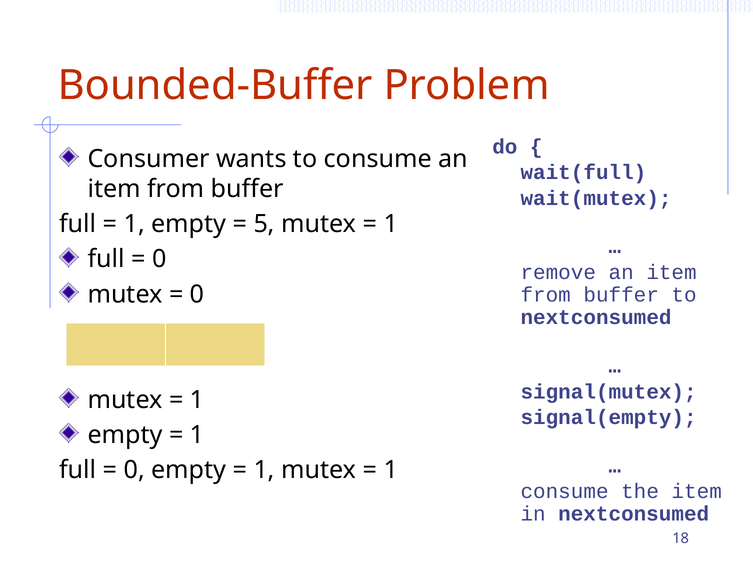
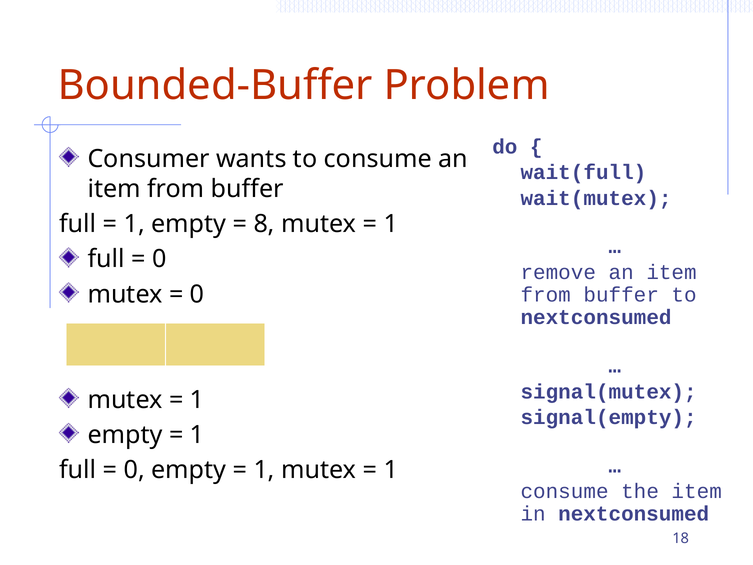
5: 5 -> 8 (264, 224)
